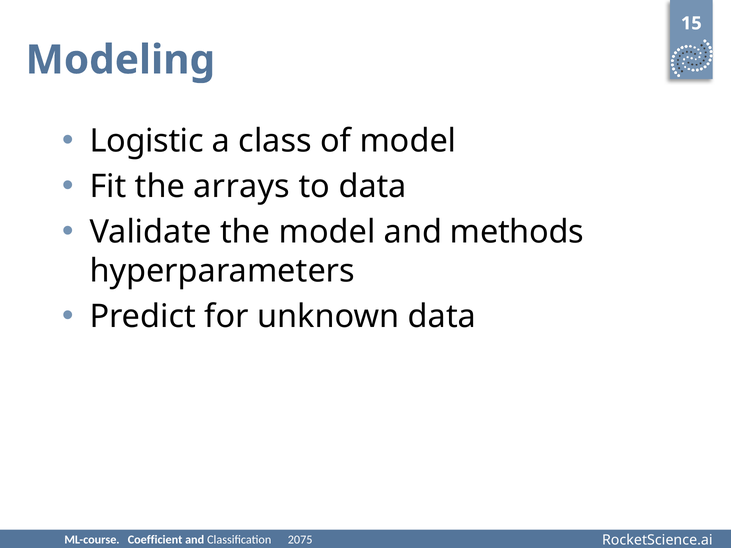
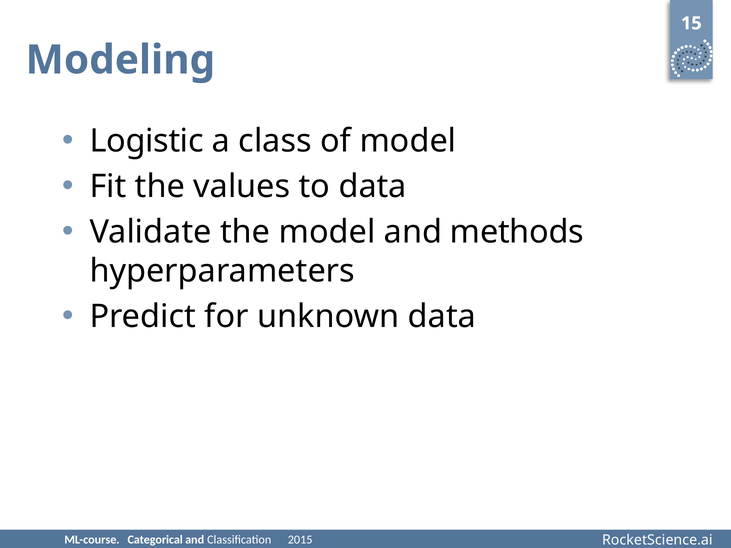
arrays: arrays -> values (242, 187)
Coefficient: Coefficient -> Categorical (155, 540)
2075: 2075 -> 2015 (300, 540)
